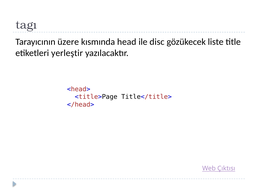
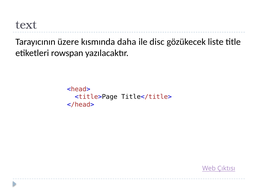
tagı: tagı -> text (26, 25)
head: head -> daha (127, 42)
yerleştir: yerleştir -> rowspan (67, 53)
